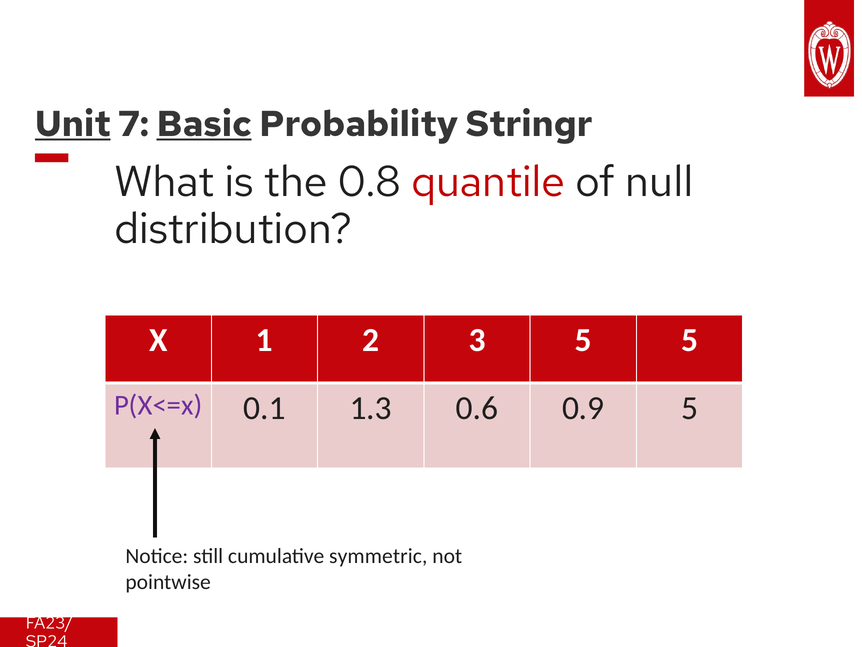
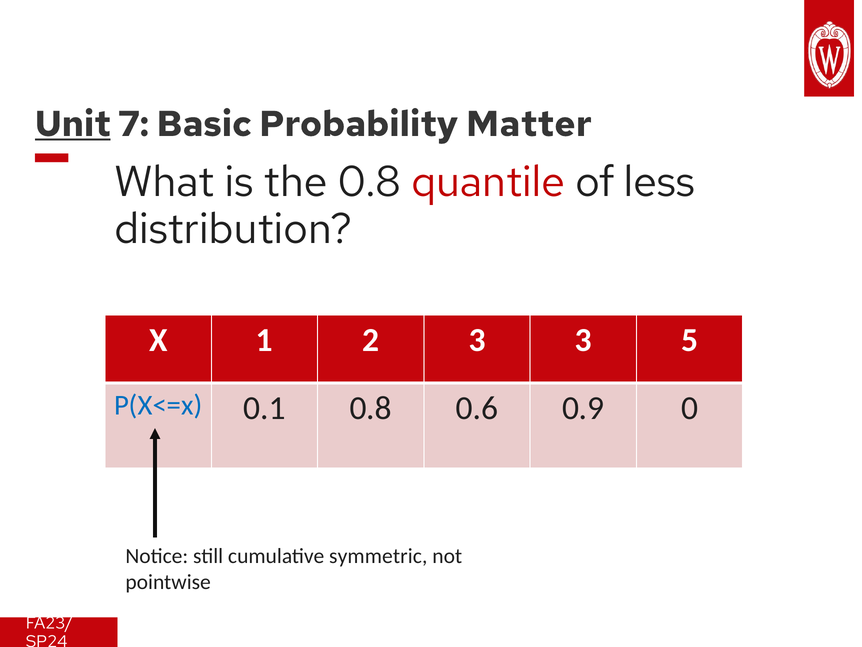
Basic underline: present -> none (204, 124)
Stringr: Stringr -> Matter (529, 124)
null: null -> less (660, 182)
3 5: 5 -> 3 (583, 340)
P(X<=x colour: purple -> blue (158, 405)
0.1 1.3: 1.3 -> 0.8 (371, 408)
0.9 5: 5 -> 0 (689, 408)
